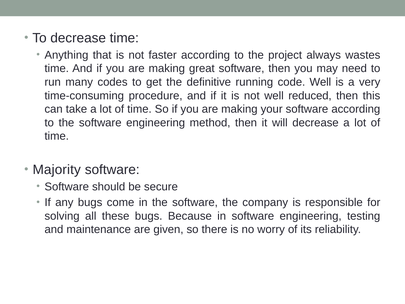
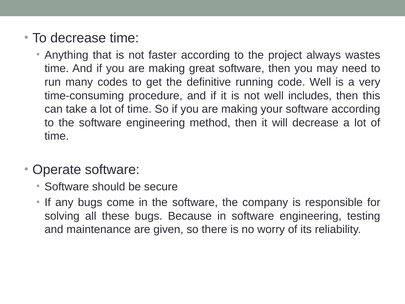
reduced: reduced -> includes (310, 96)
Majority: Majority -> Operate (57, 170)
